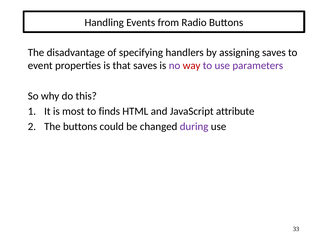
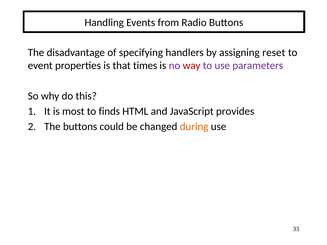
assigning saves: saves -> reset (274, 53)
that saves: saves -> times (145, 66)
attribute: attribute -> provides (235, 111)
during colour: purple -> orange (194, 127)
